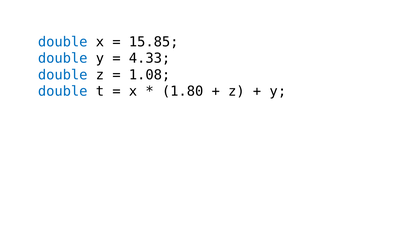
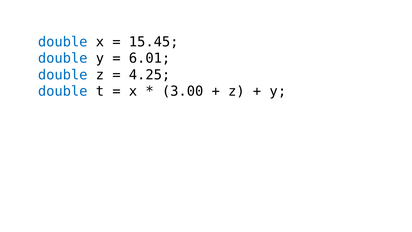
15.85: 15.85 -> 15.45 (154, 42)
4.33: 4.33 -> 6.01 (150, 58)
1.08: 1.08 -> 4.25 (150, 75)
1.80: 1.80 -> 3.00 (183, 91)
